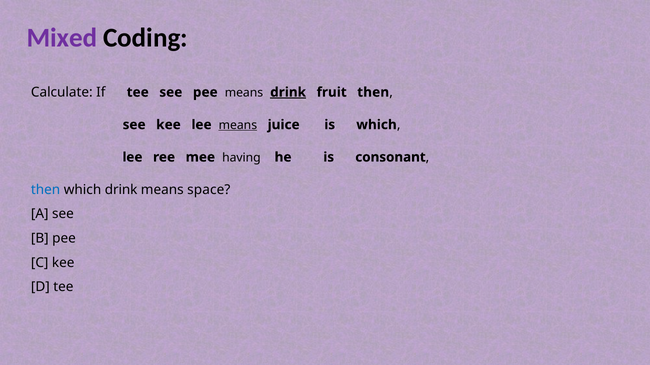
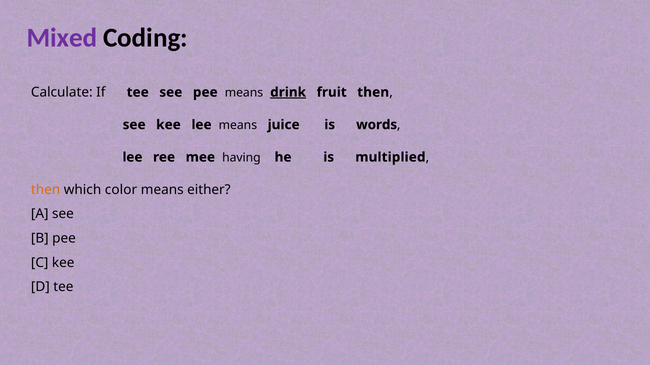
means underline: present -> none (238, 125)
is which: which -> words (377, 125)
consonant: consonant -> multiplied (390, 157)
then colour: blue -> orange (46, 190)
which drink: drink -> color (121, 190)
space: space -> either (209, 190)
